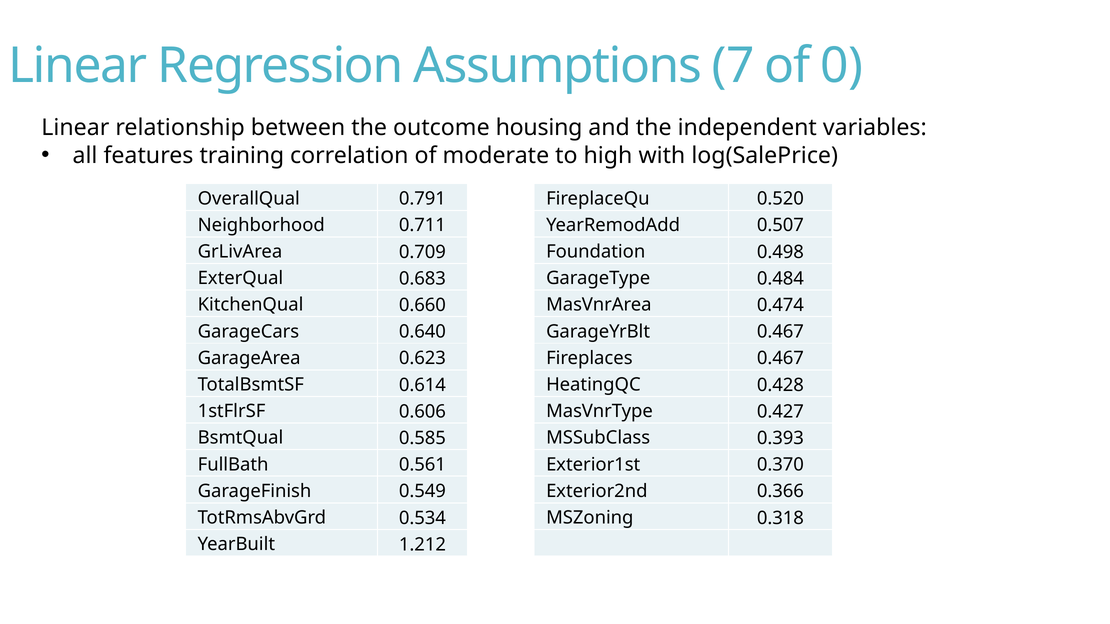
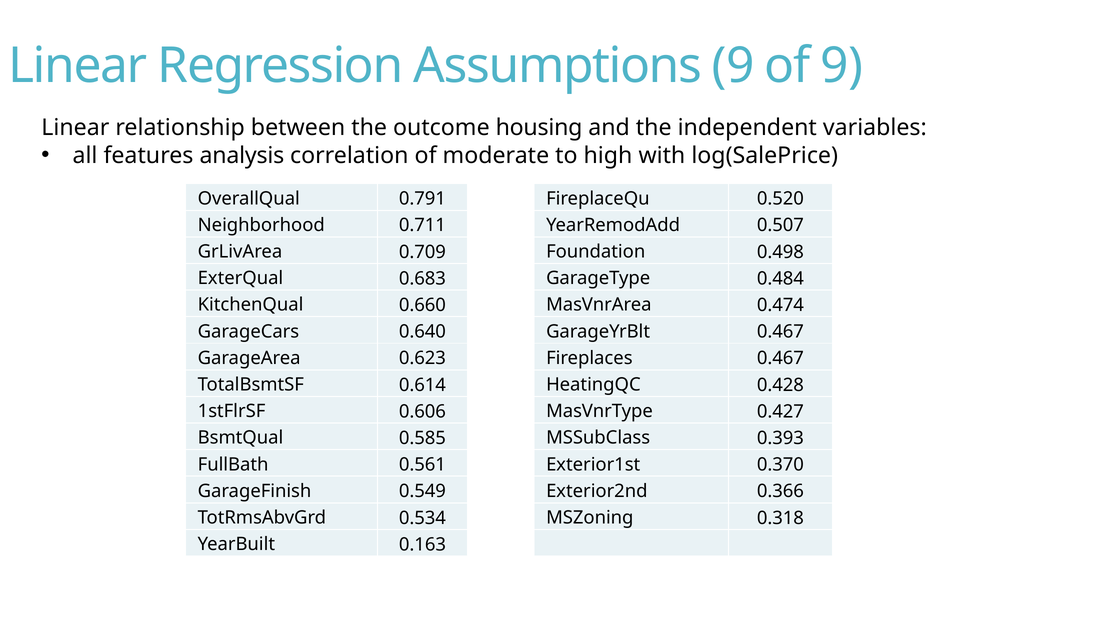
Assumptions 7: 7 -> 9 (733, 66)
of 0: 0 -> 9 (841, 66)
training: training -> analysis (242, 156)
1.212: 1.212 -> 0.163 (422, 545)
